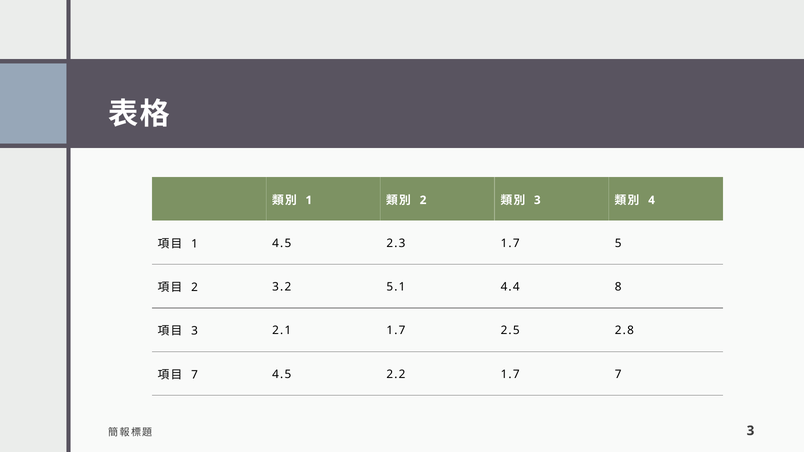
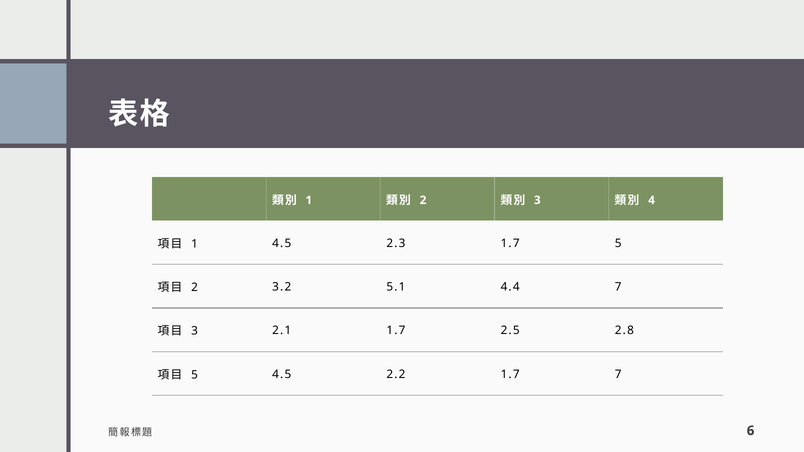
4.4 8: 8 -> 7 (618, 287)
7: 7 -> 5 (195, 375)
3: 3 -> 6 (751, 431)
